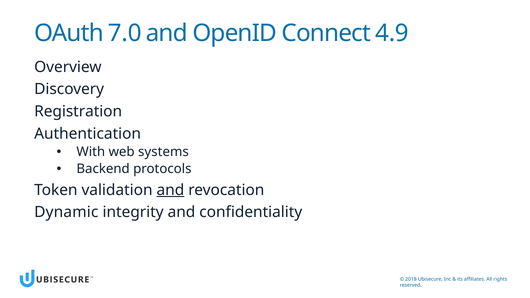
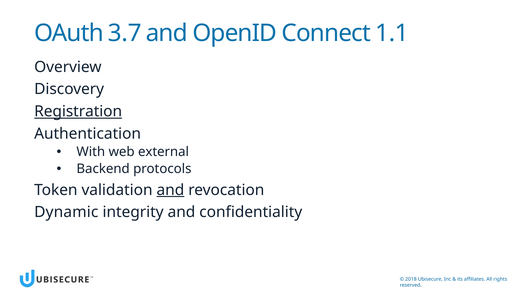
7.0: 7.0 -> 3.7 (125, 33)
4.9: 4.9 -> 1.1 (392, 33)
Registration underline: none -> present (78, 111)
systems: systems -> external (163, 152)
